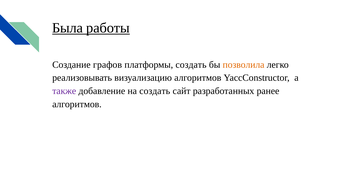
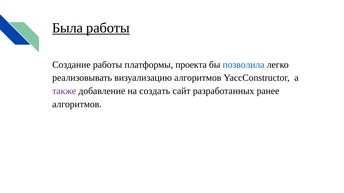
Создание графов: графов -> работы (108, 65)
платформы создать: создать -> проекта (191, 65)
позволила colour: orange -> blue (244, 65)
